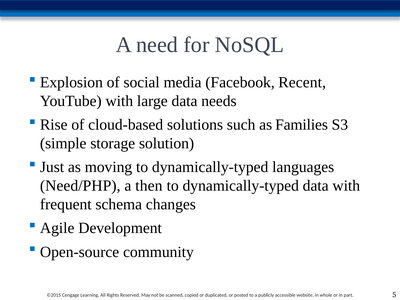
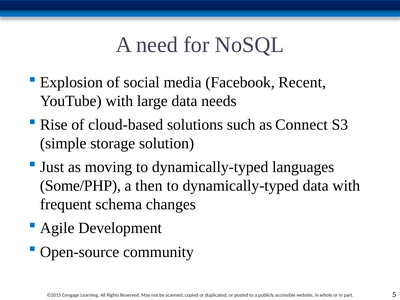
Families: Families -> Connect (301, 125)
Need/PHP: Need/PHP -> Some/PHP (80, 186)
